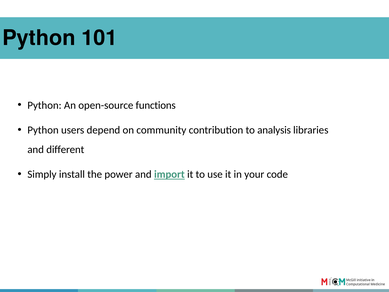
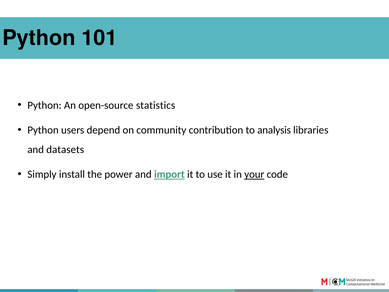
functions: functions -> statistics (156, 105)
different: different -> datasets (65, 149)
your underline: none -> present (254, 174)
